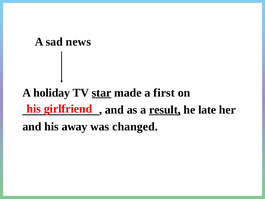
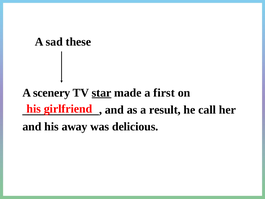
news: news -> these (78, 42)
holiday: holiday -> scenery (52, 93)
result underline: present -> none (165, 110)
late: late -> call (207, 110)
changed: changed -> delicious (135, 127)
